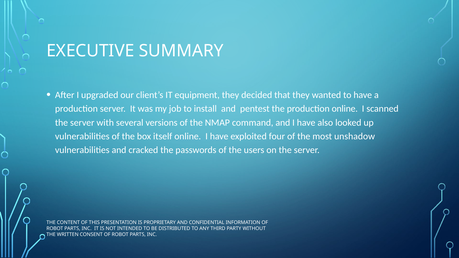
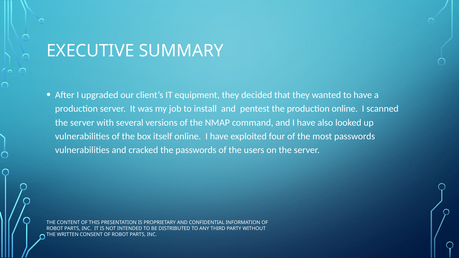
most unshadow: unshadow -> passwords (355, 136)
